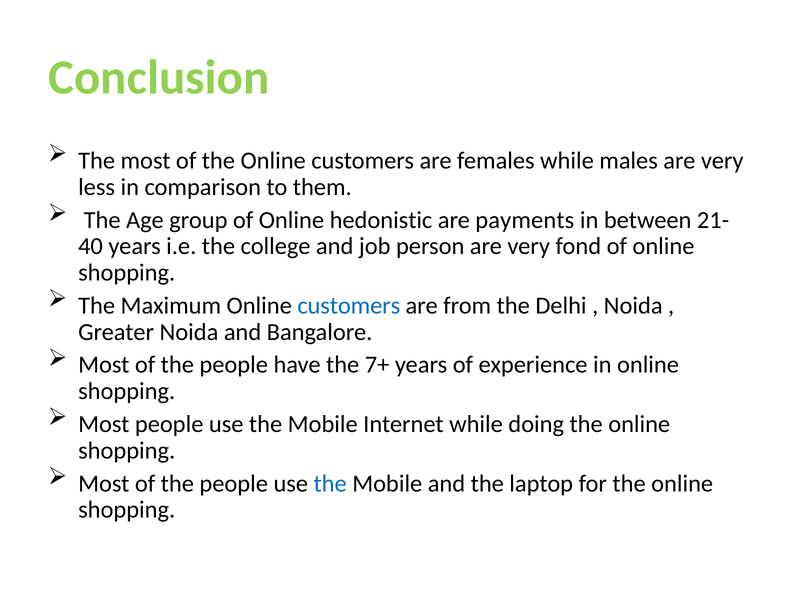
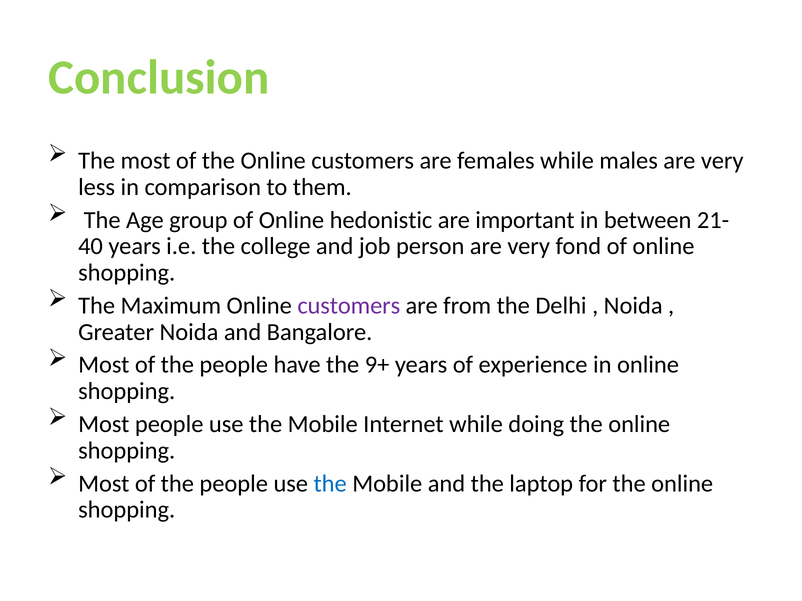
payments: payments -> important (525, 220)
customers colour: blue -> purple (349, 306)
7+: 7+ -> 9+ (377, 365)
